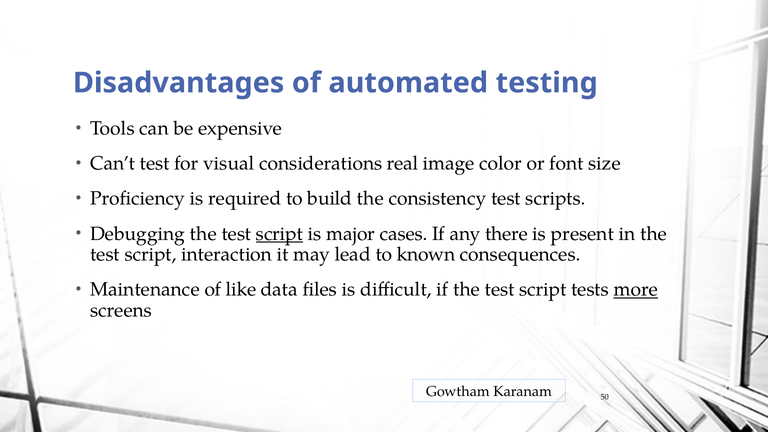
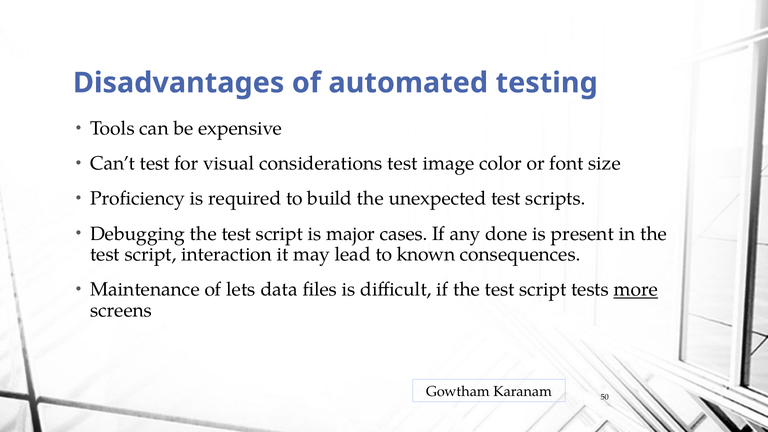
considerations real: real -> test (402, 164)
consistency: consistency -> unexpected (437, 199)
script underline: present -> none (280, 234)
there: there -> done (506, 234)
like: like -> lets (241, 290)
